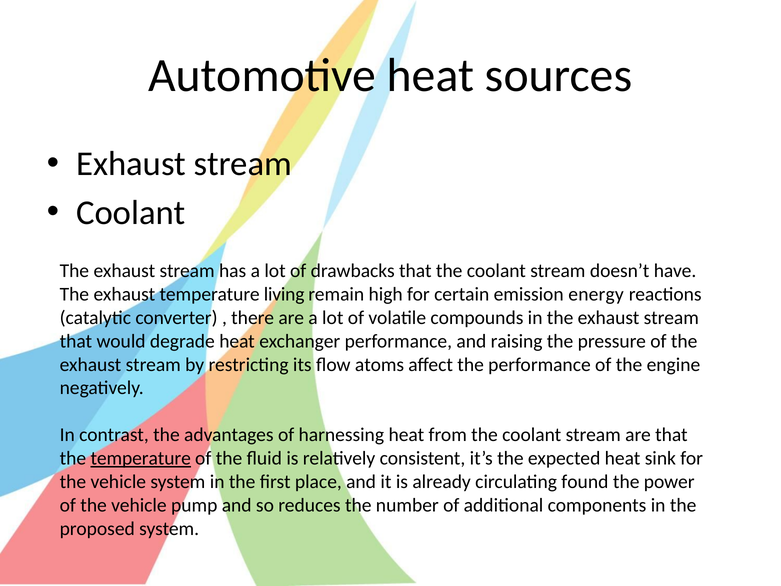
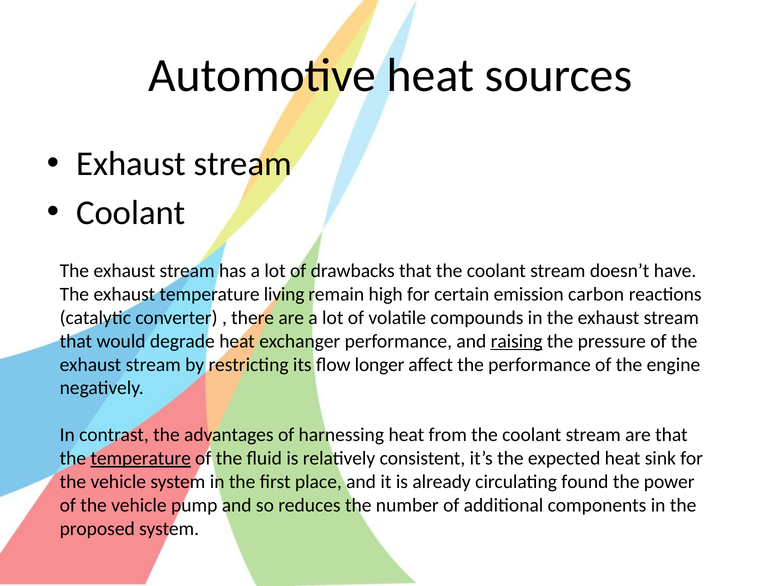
energy: energy -> carbon (596, 294)
raising underline: none -> present (517, 341)
atoms: atoms -> longer (380, 364)
